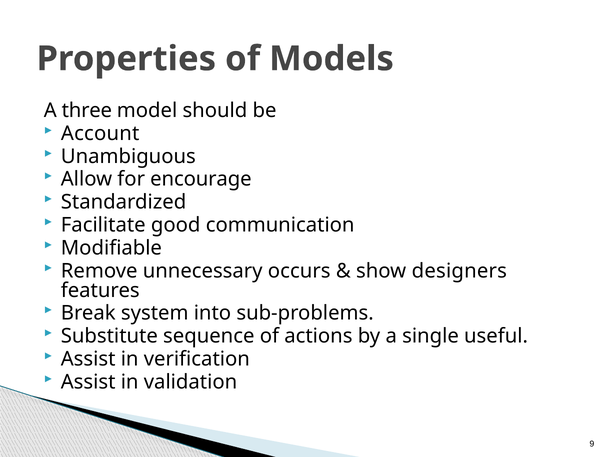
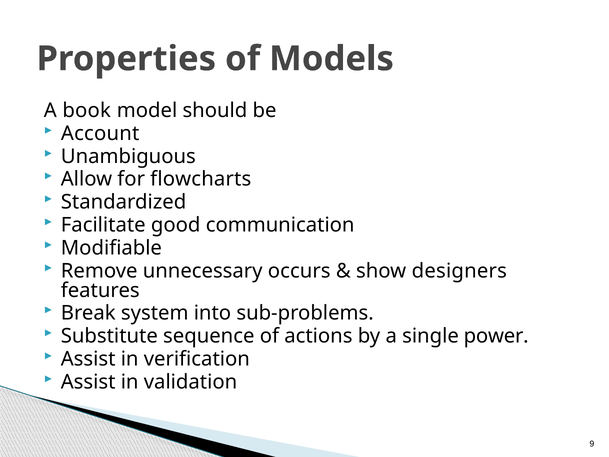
three: three -> book (87, 111)
encourage: encourage -> flowcharts (201, 179)
useful: useful -> power (496, 336)
